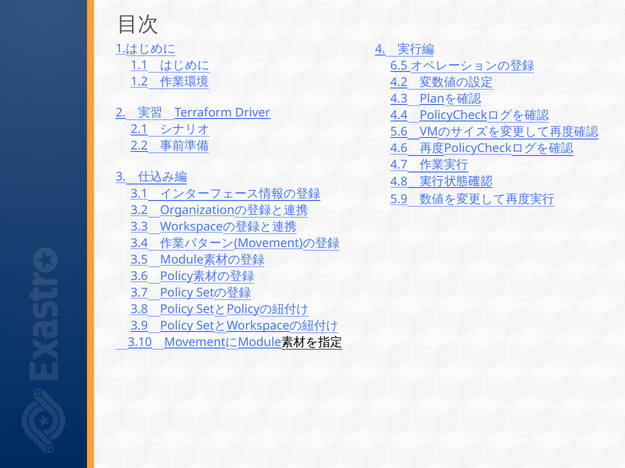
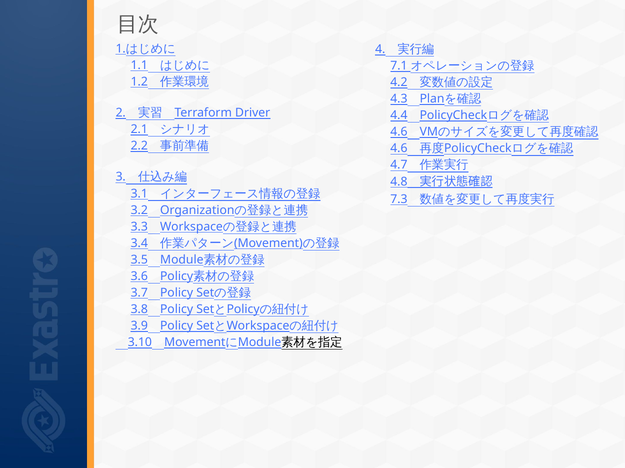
6.5: 6.5 -> 7.1 (399, 66)
5.6: 5.6 -> 4.6 (399, 132)
5.9: 5.9 -> 7.3 (399, 200)
